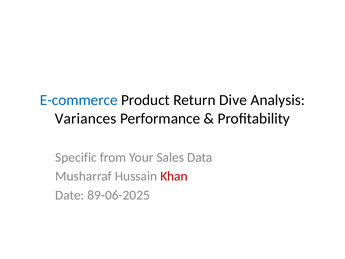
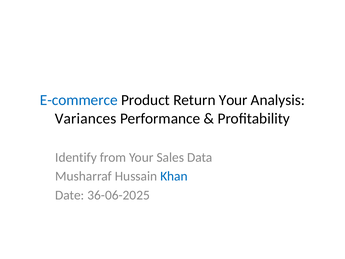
Return Dive: Dive -> Your (233, 100)
Specific: Specific -> Identify (76, 157)
Khan colour: red -> blue (174, 176)
89-06-2025: 89-06-2025 -> 36-06-2025 (119, 195)
